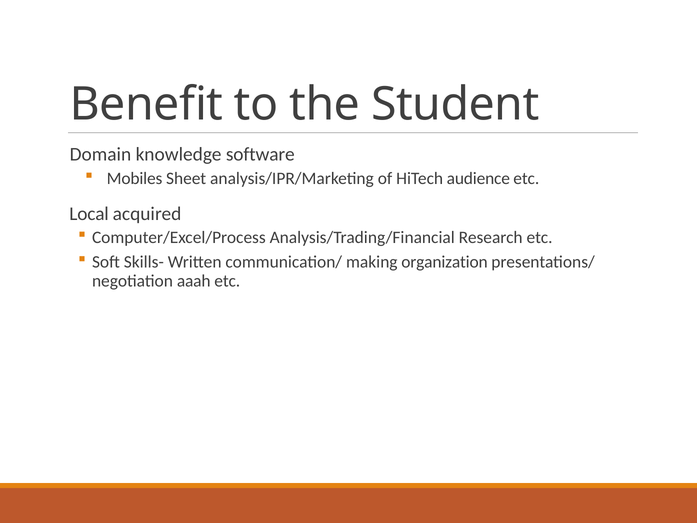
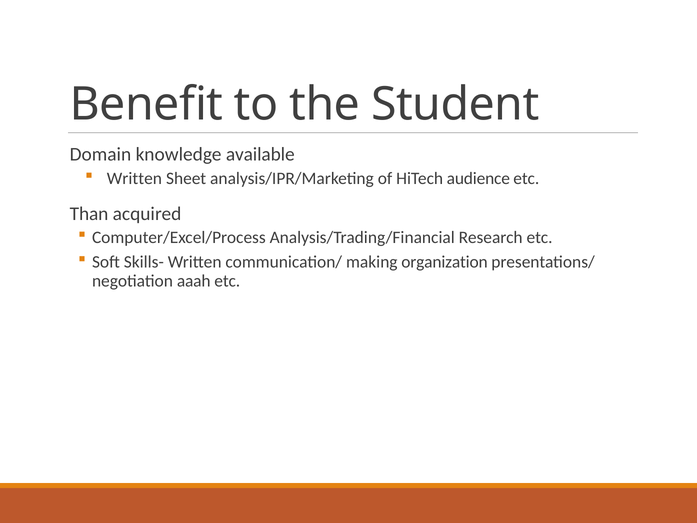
software: software -> available (260, 155)
Mobiles: Mobiles -> Written (134, 178)
Local: Local -> Than (89, 214)
